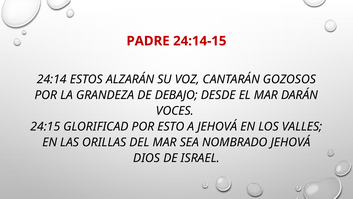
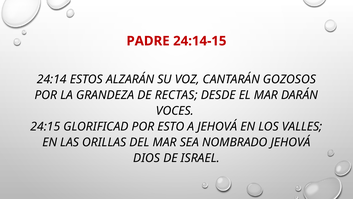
DEBAJO: DEBAJO -> RECTAS (176, 95)
